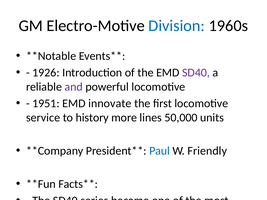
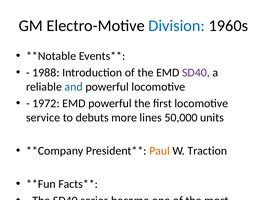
1926: 1926 -> 1988 (46, 73)
and colour: purple -> blue (74, 87)
1951: 1951 -> 1972 (46, 103)
EMD innovate: innovate -> powerful (110, 103)
to history: history -> debuts (92, 118)
Paul colour: blue -> orange (159, 151)
Friendly: Friendly -> Traction (207, 151)
